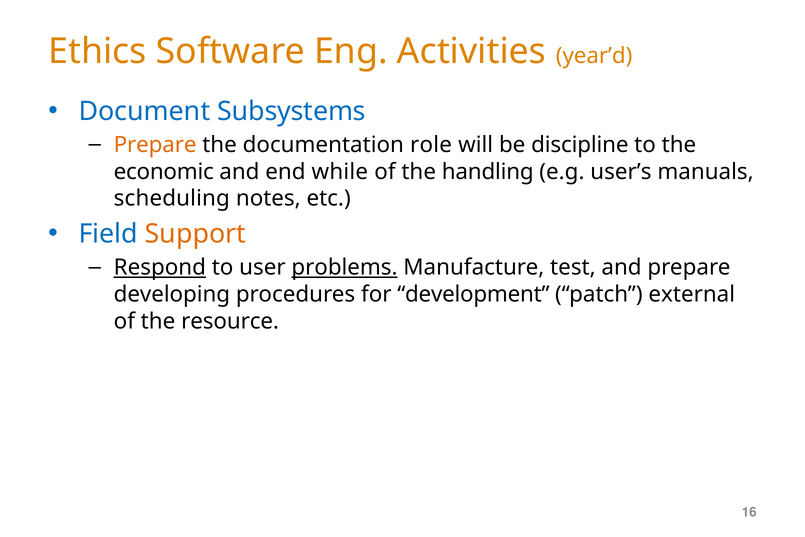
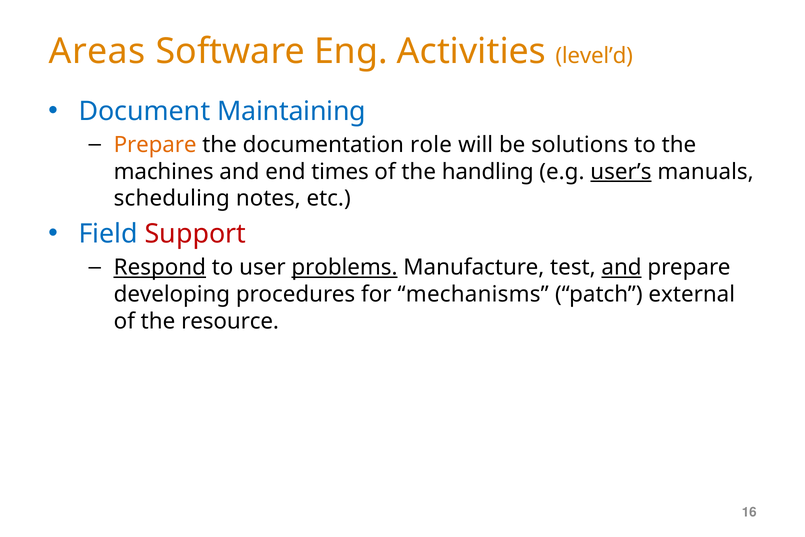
Ethics: Ethics -> Areas (97, 51)
year’d: year’d -> level’d (594, 56)
Subsystems: Subsystems -> Maintaining (292, 111)
discipline: discipline -> solutions (580, 145)
economic: economic -> machines (164, 172)
while: while -> times (340, 172)
user’s underline: none -> present (621, 172)
Support colour: orange -> red (195, 234)
and underline: none -> present (622, 267)
development: development -> mechanisms (473, 294)
